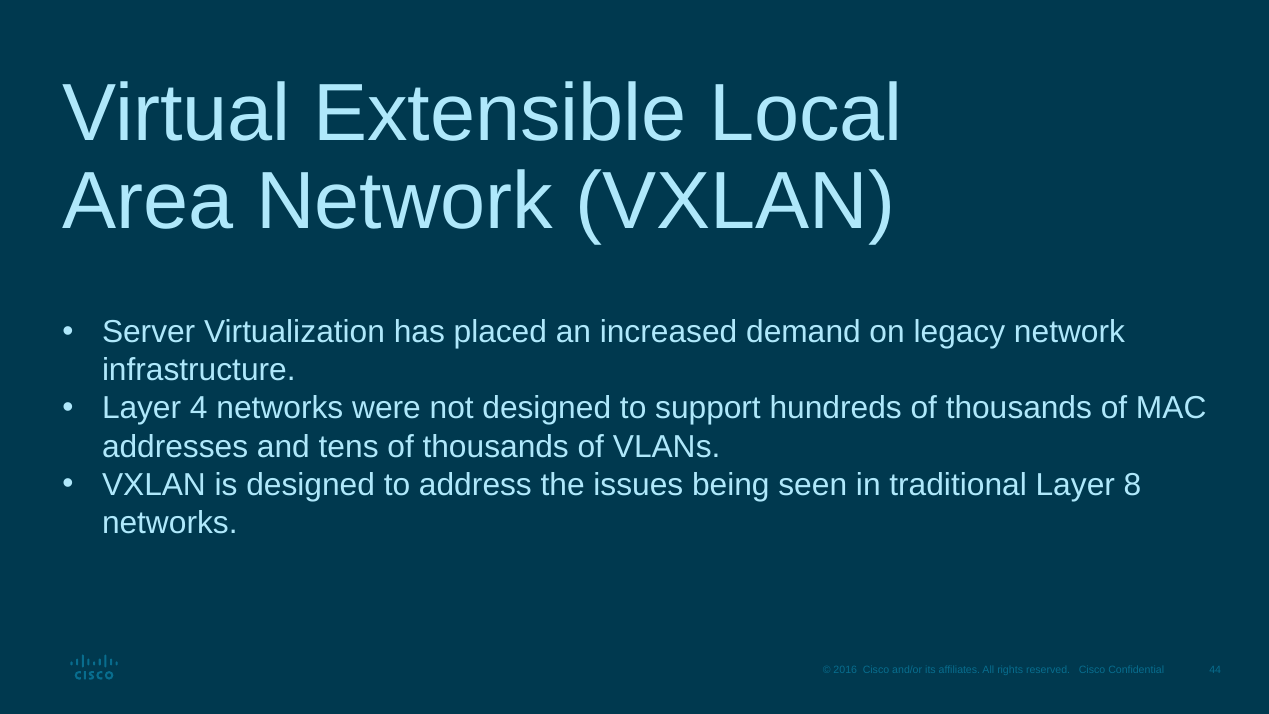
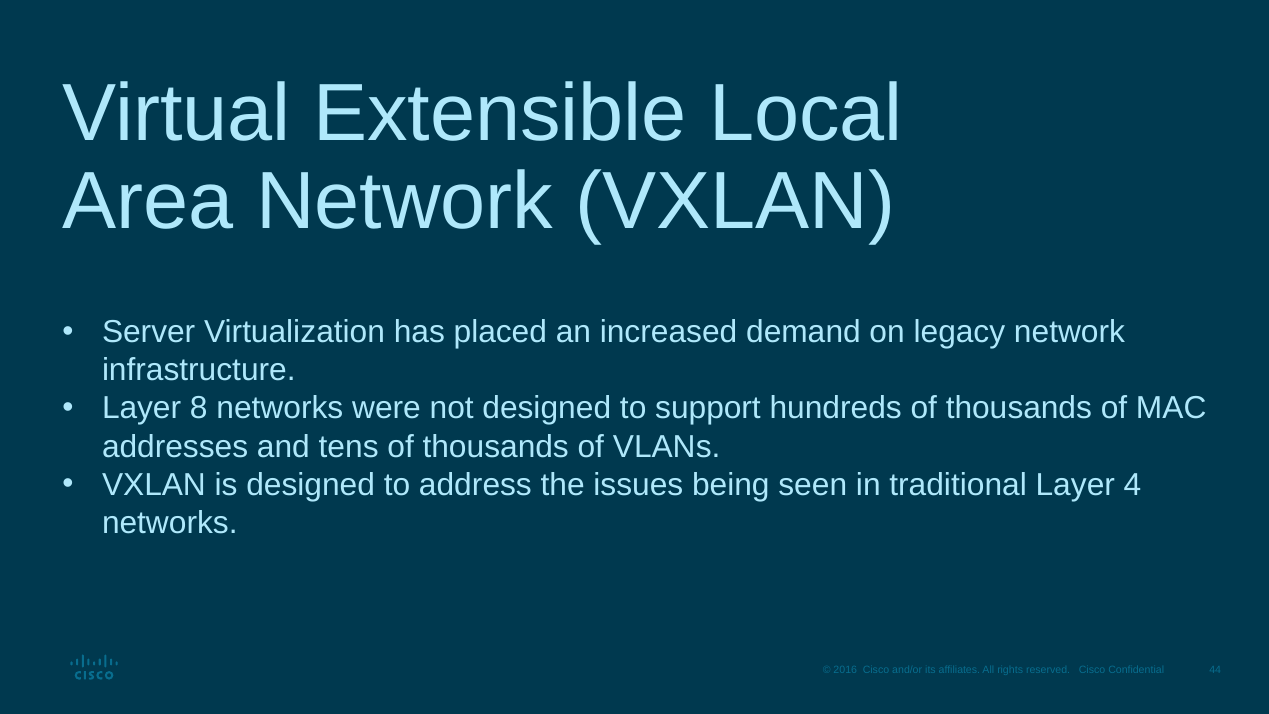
4: 4 -> 8 (199, 408)
8: 8 -> 4 (1133, 485)
